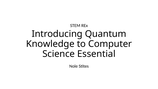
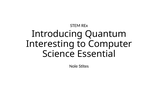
Knowledge: Knowledge -> Interesting (50, 44)
